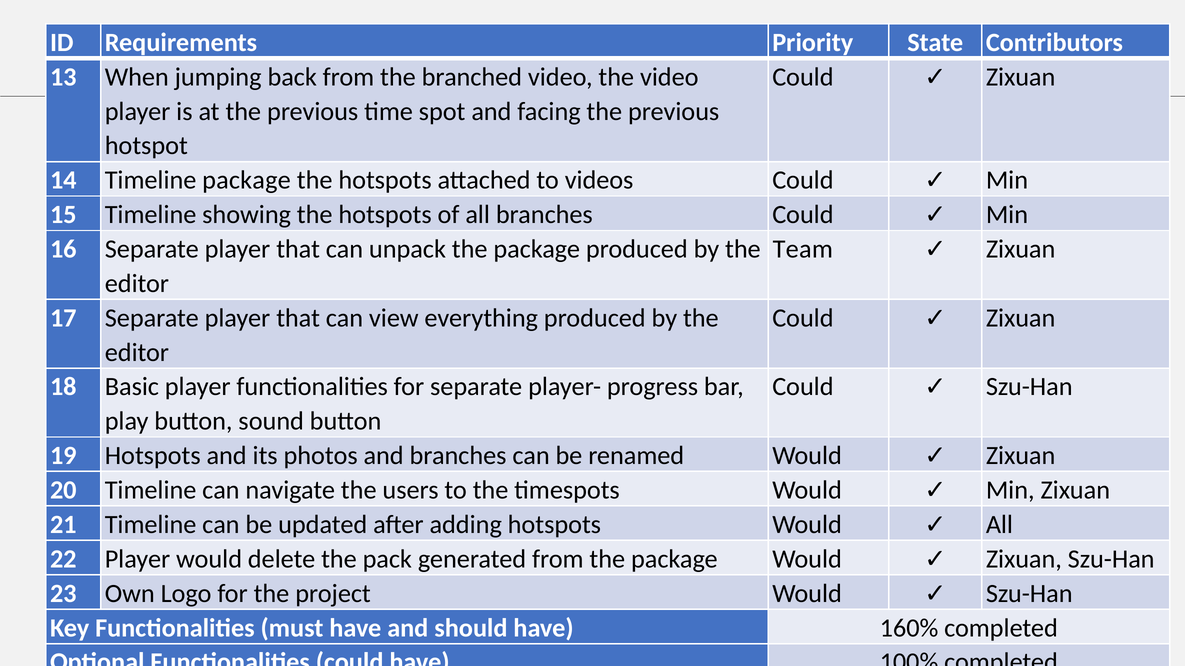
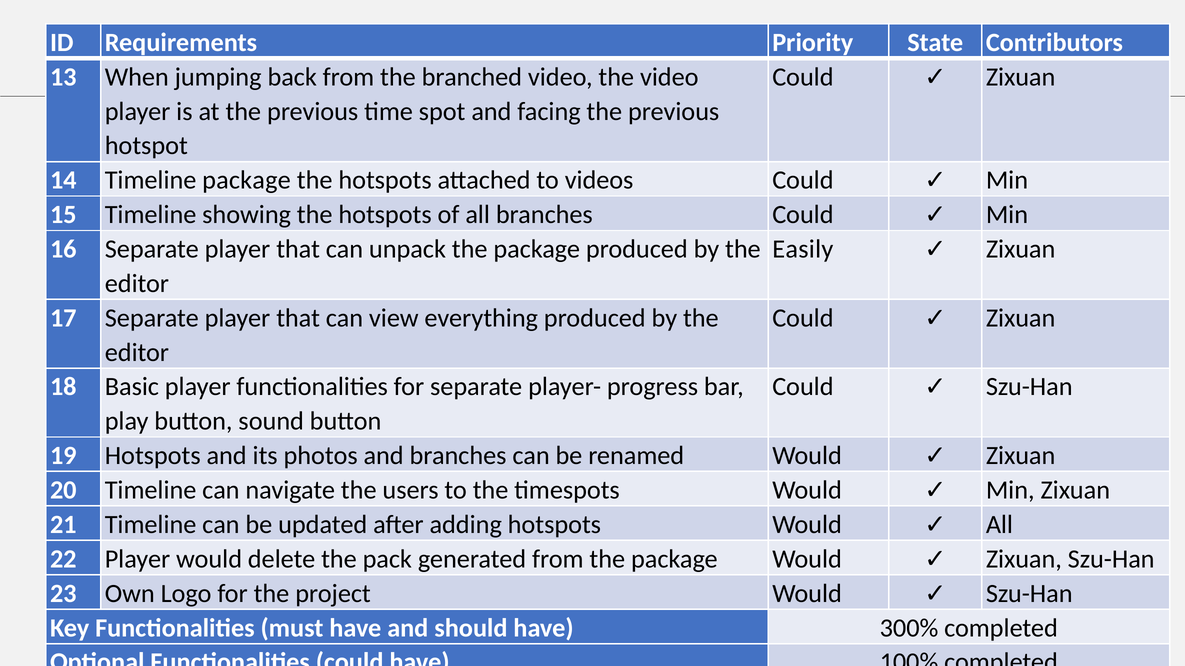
Team: Team -> Easily (803, 249)
160%: 160% -> 300% (909, 628)
